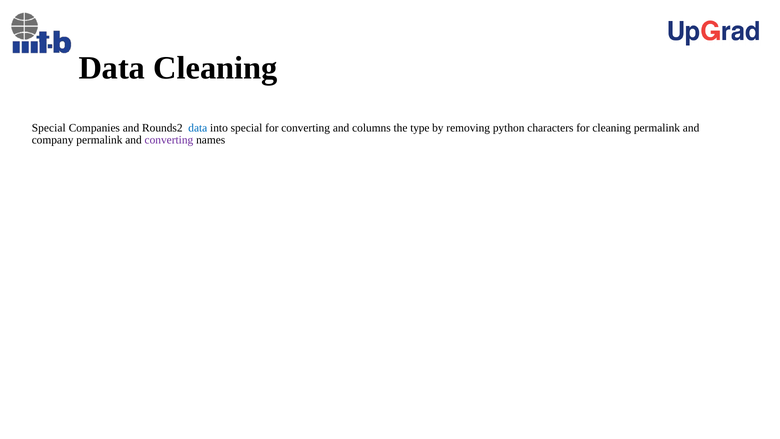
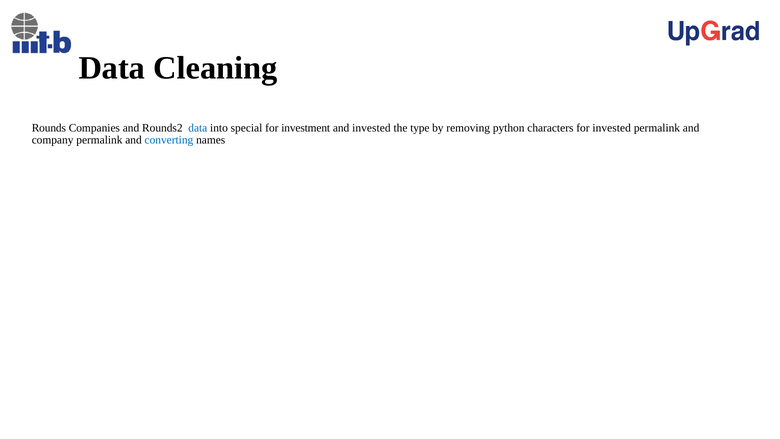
Special: Special -> Rounds (49, 128)
for converting: converting -> investment (306, 128)
and columns: columns -> invested (371, 128)
for cleaning: cleaning -> invested (612, 128)
converting colour: purple -> blue (169, 140)
